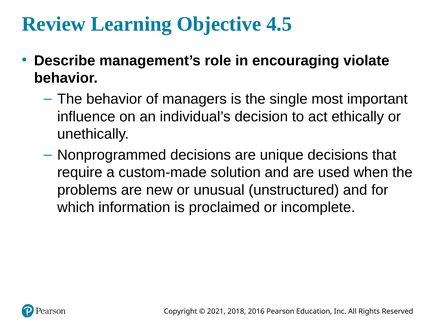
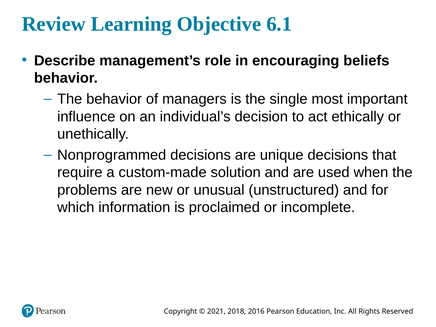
4.5: 4.5 -> 6.1 (279, 24)
violate: violate -> beliefs (366, 61)
